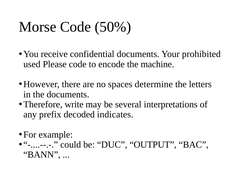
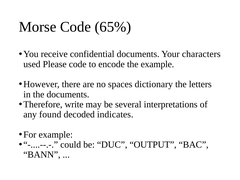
50%: 50% -> 65% (113, 27)
prohibited: prohibited -> characters (201, 54)
the machine: machine -> example (157, 64)
determine: determine -> dictionary (154, 84)
prefix: prefix -> found (50, 114)
